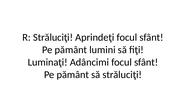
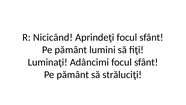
R Străluciţi: Străluciţi -> Nicicând (53, 37)
